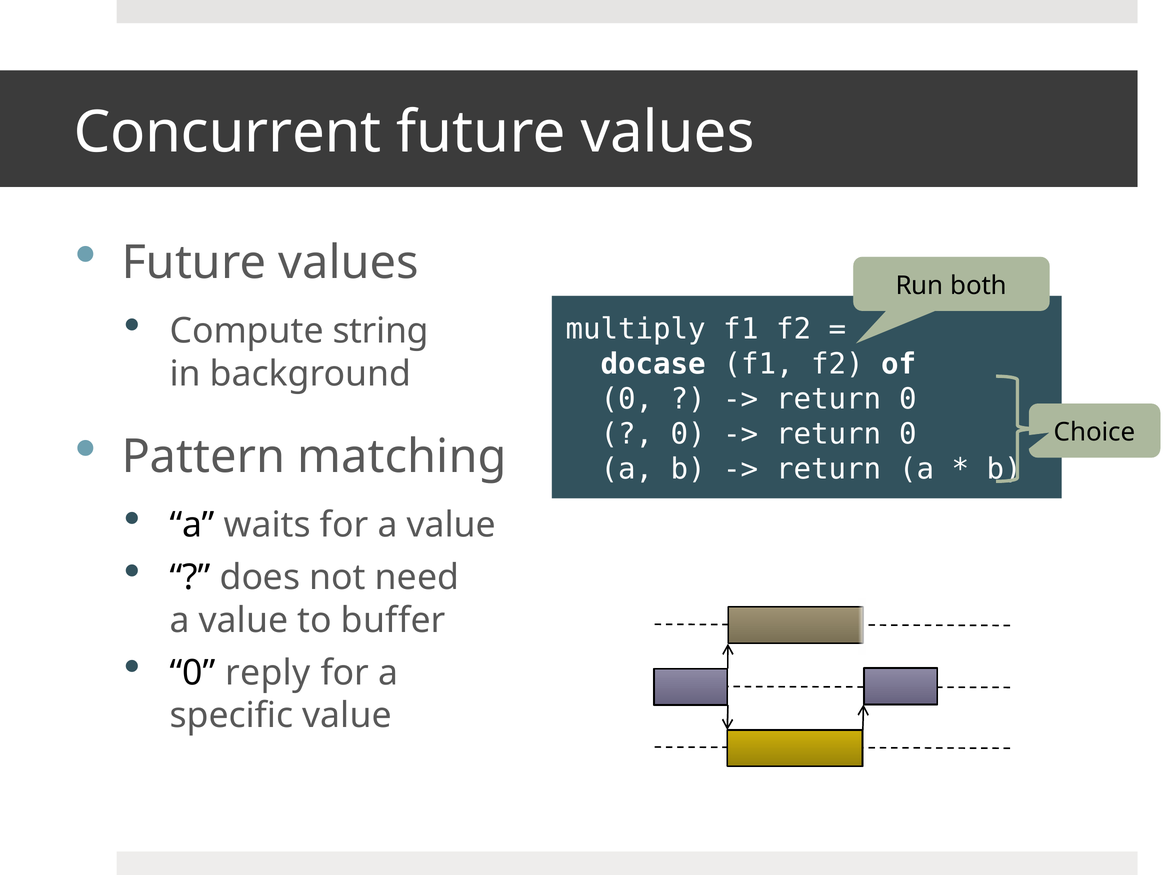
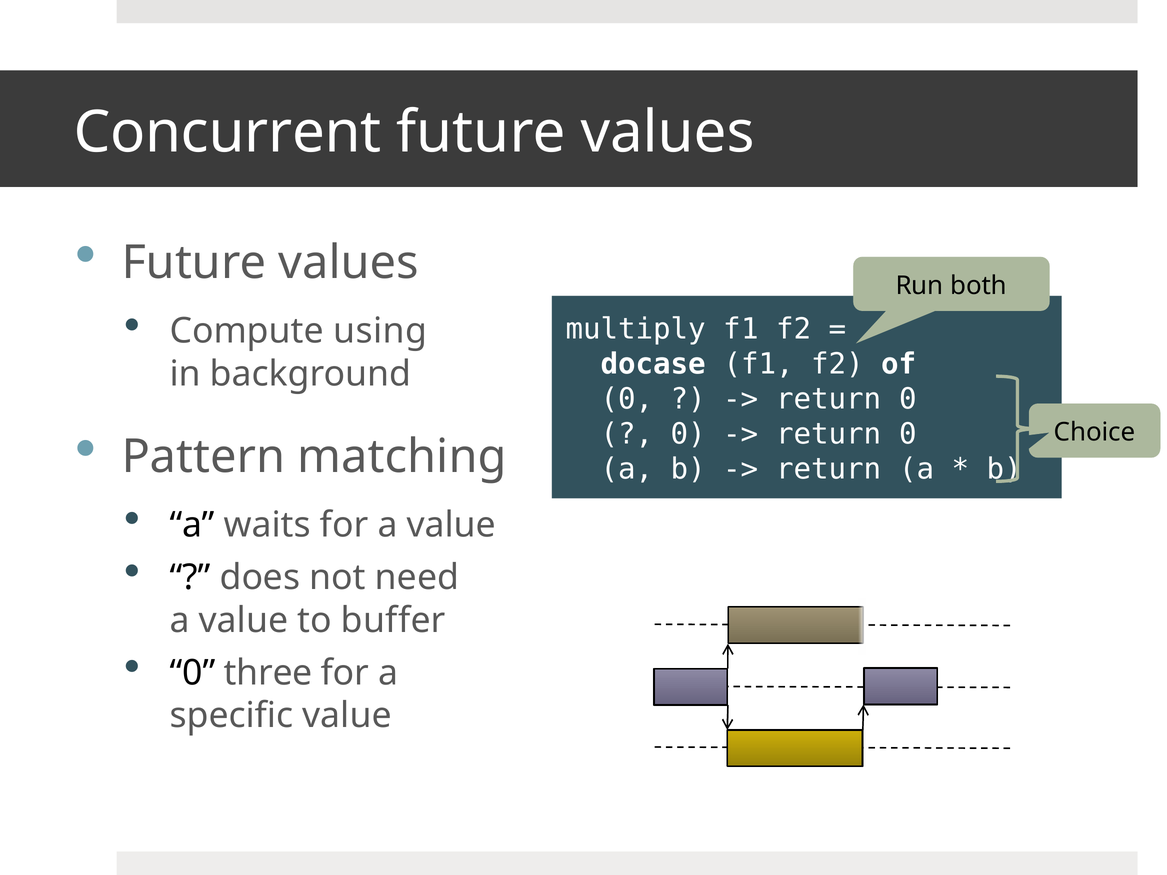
string: string -> using (380, 331)
reply: reply -> three (268, 673)
